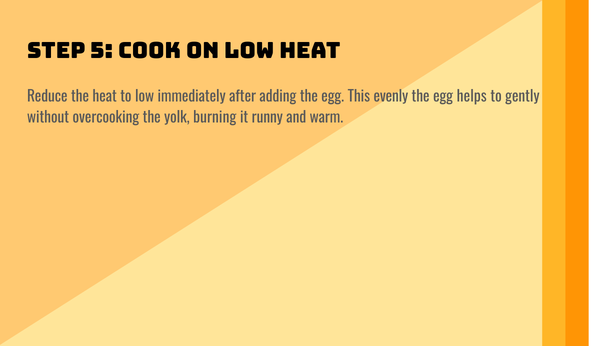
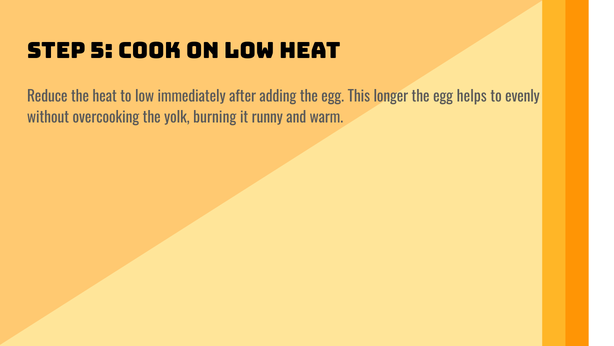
evenly: evenly -> longer (391, 97)
gently: gently -> evenly (522, 97)
